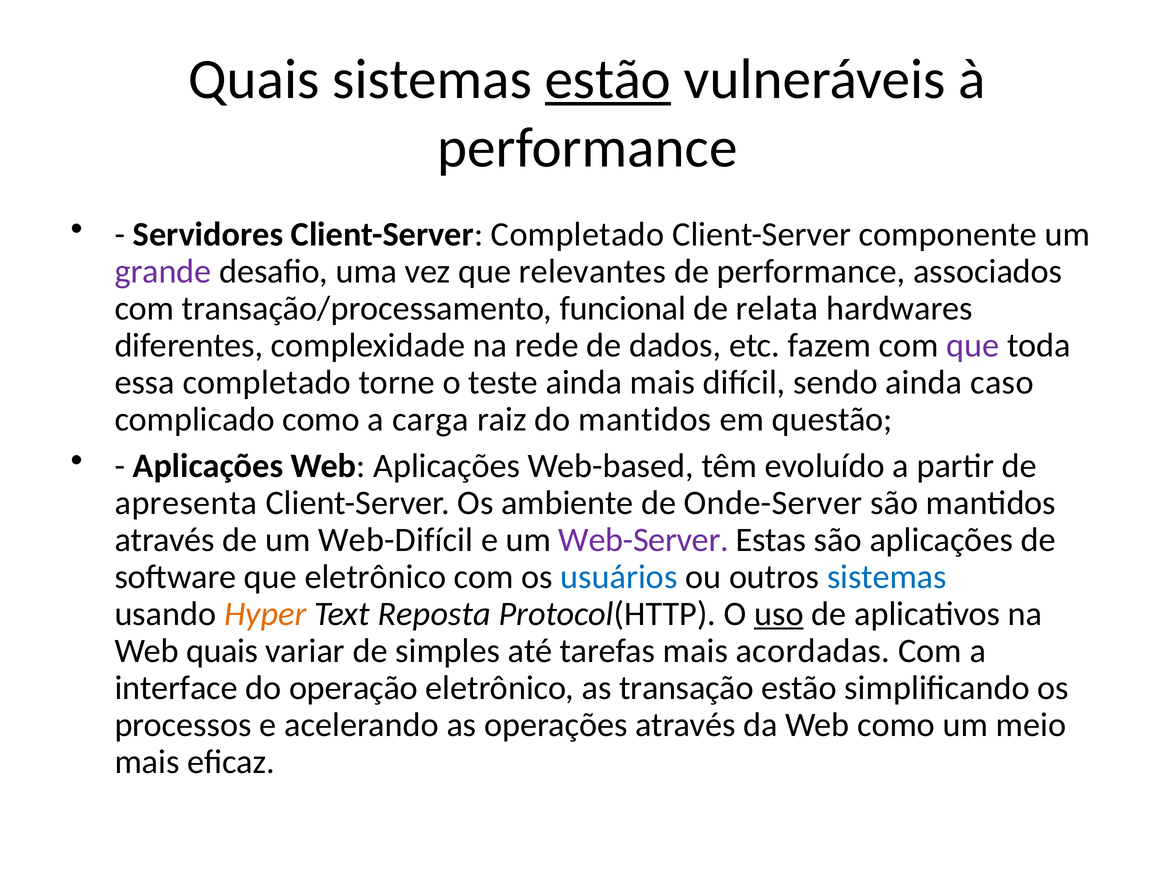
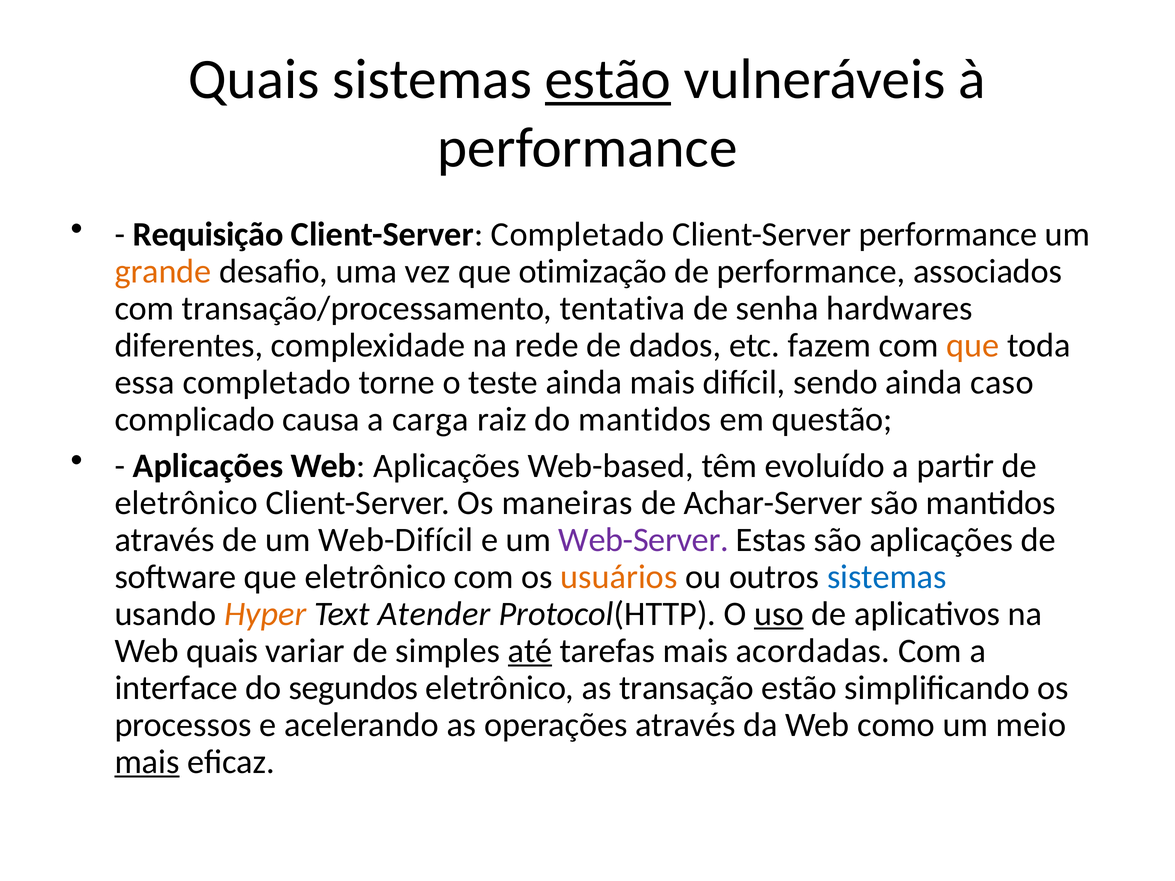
Servidores: Servidores -> Requisição (208, 234)
Client-Server componente: componente -> performance (948, 234)
grande colour: purple -> orange (163, 271)
relevantes: relevantes -> otimização (593, 271)
funcional: funcional -> tentativa (623, 308)
relata: relata -> senha (777, 308)
que colour: purple -> orange (973, 345)
complicado como: como -> causa (321, 420)
apresenta: apresenta -> eletrônico (186, 503)
ambiente: ambiente -> maneiras (567, 503)
Onde-Server: Onde-Server -> Achar-Server (773, 503)
usuários colour: blue -> orange (619, 577)
Reposta: Reposta -> Atender (434, 614)
até underline: none -> present (530, 651)
operação: operação -> segundos (354, 688)
mais underline: none -> present (147, 762)
